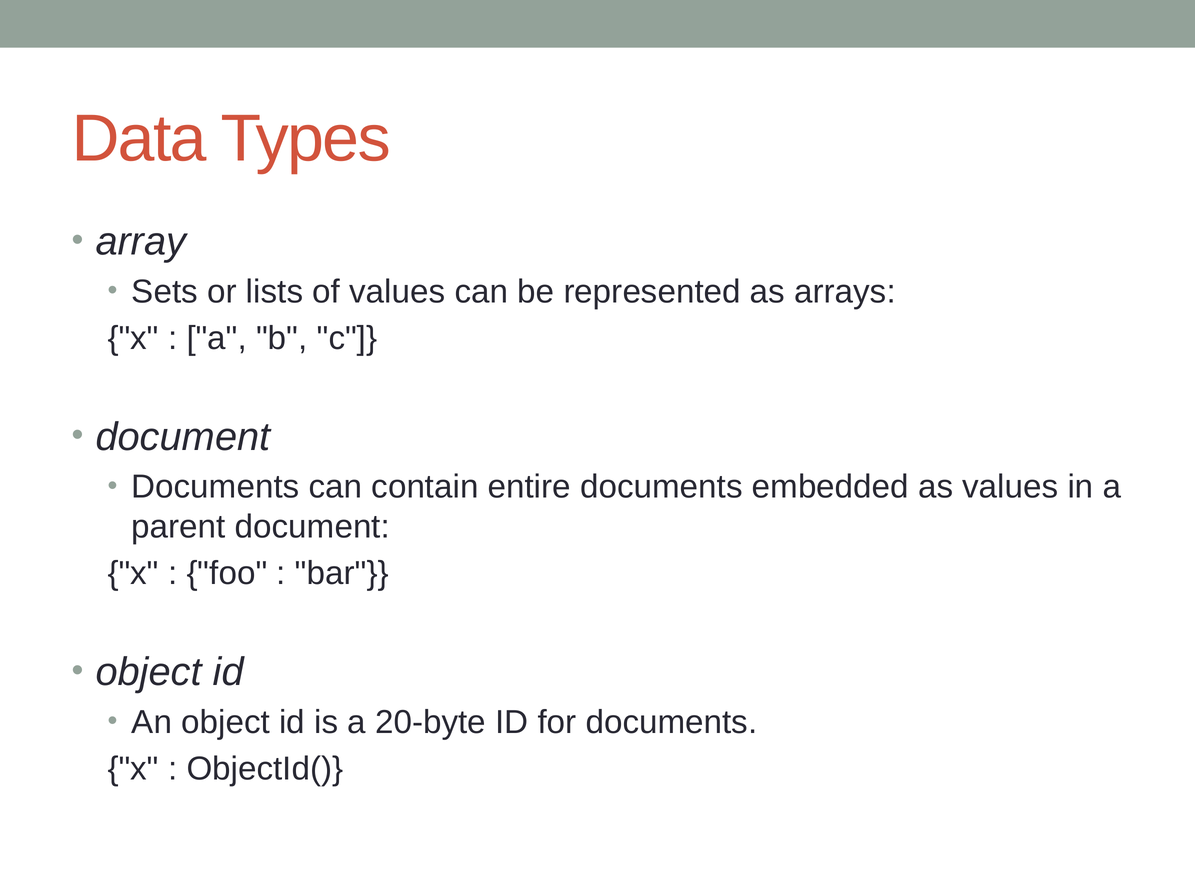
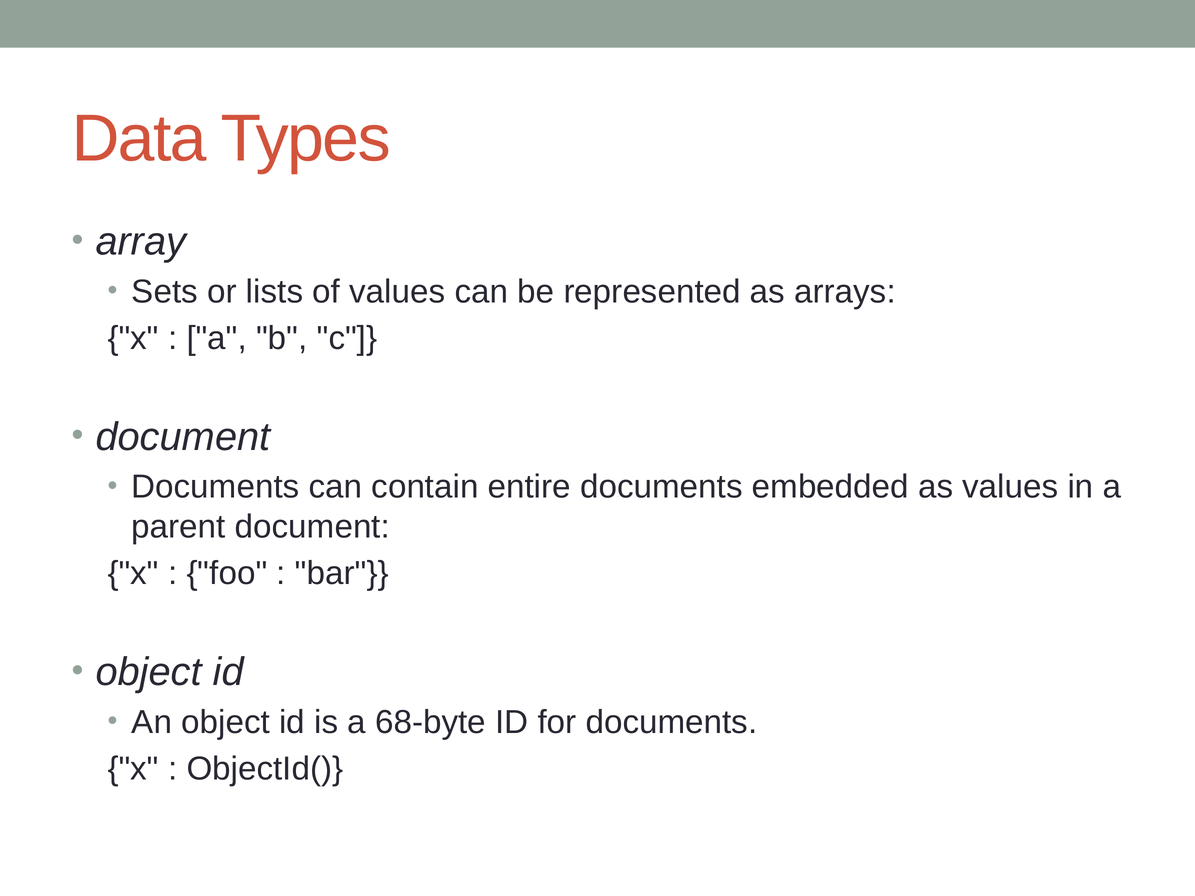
20-byte: 20-byte -> 68-byte (431, 722)
